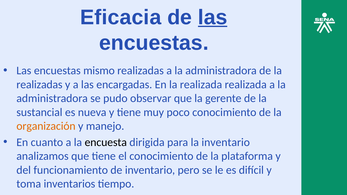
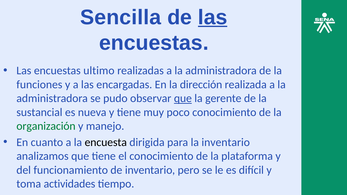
Eficacia: Eficacia -> Sencilla (121, 17)
mismo: mismo -> ultimo (99, 71)
realizadas: realizadas -> funciones (39, 85)
la realizada: realizada -> dirección (201, 85)
que underline: none -> present (183, 98)
organización colour: orange -> green (46, 126)
inventarios: inventarios -> actividades (69, 184)
